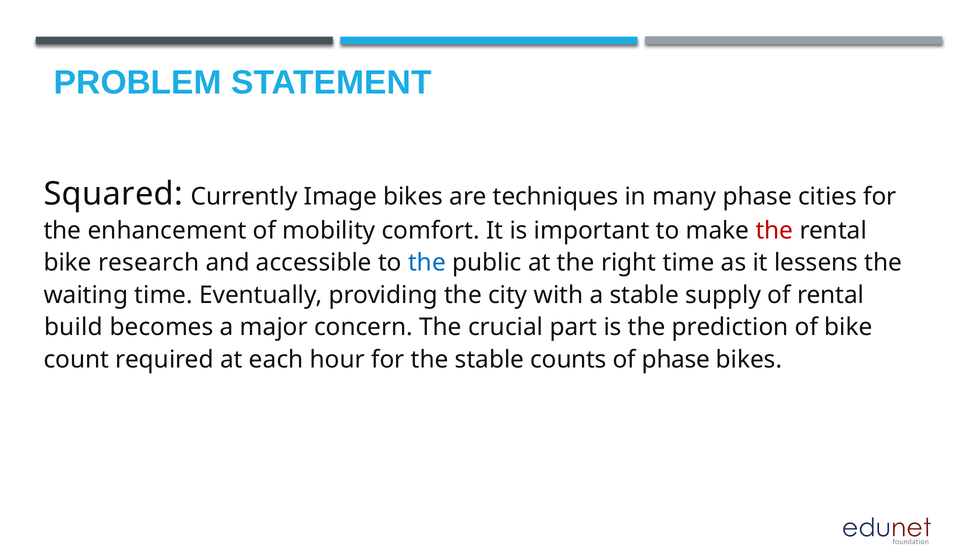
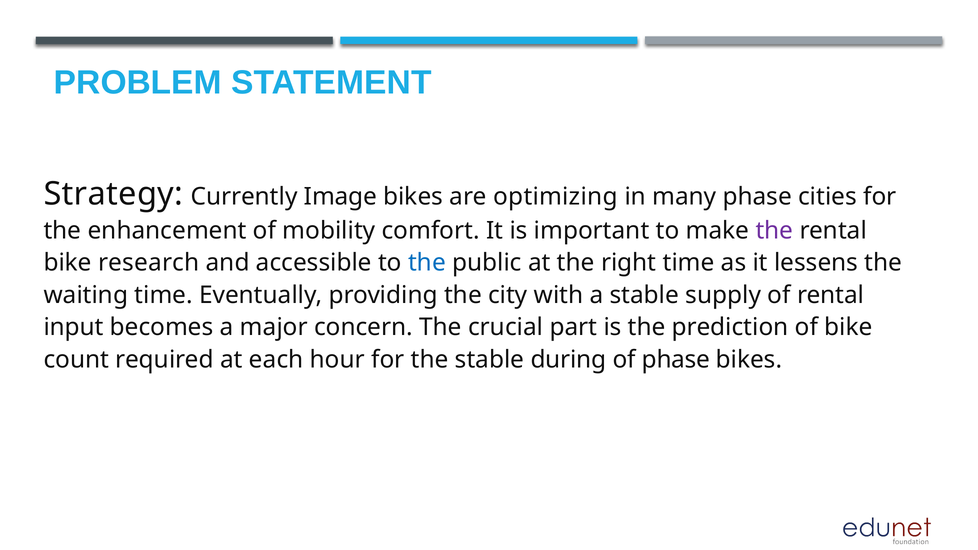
Squared: Squared -> Strategy (113, 194)
techniques: techniques -> optimizing (555, 197)
the colour: red -> purple (774, 231)
build: build -> input (74, 327)
counts: counts -> during (568, 360)
